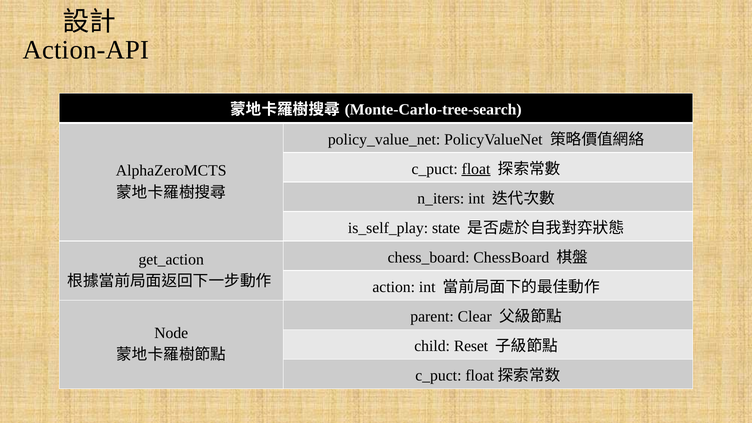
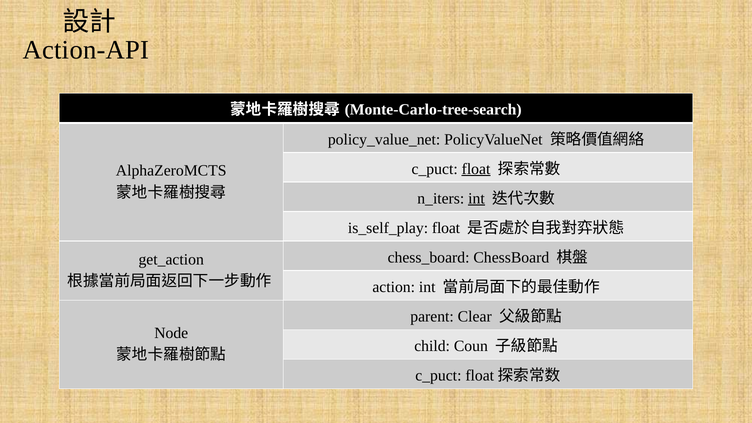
int underline: none -> present (476, 198)
state: state -> float (446, 228)
Reset: Reset -> Coun (471, 346)
